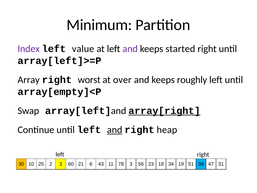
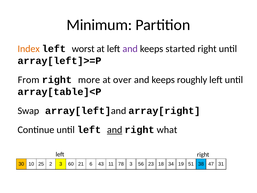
Index colour: purple -> orange (29, 49)
value: value -> worst (83, 49)
Array: Array -> From (29, 80)
worst: worst -> more (89, 80)
array[empty]<P: array[empty]<P -> array[table]<P (59, 92)
array[right underline: present -> none (164, 111)
heap: heap -> what (167, 130)
